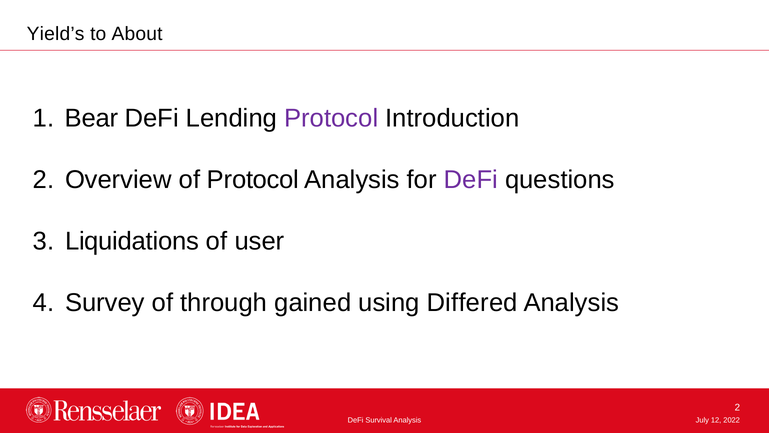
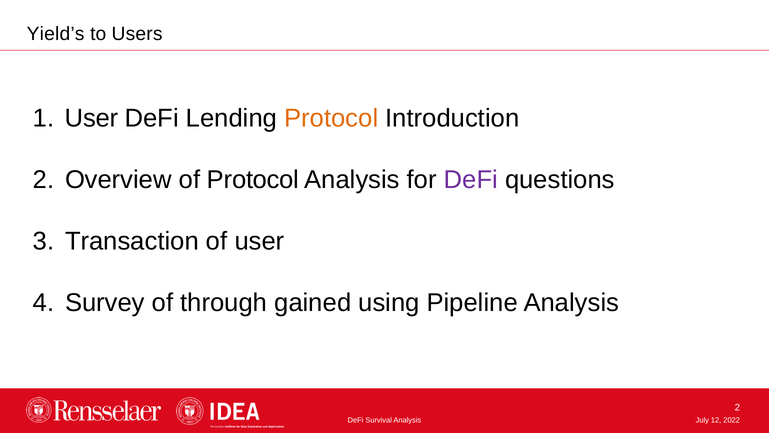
About: About -> Users (137, 34)
Bear: Bear -> User (91, 118)
Protocol colour: purple -> orange (331, 118)
Liquidations: Liquidations -> Transaction (132, 241)
Differed: Differed -> Pipeline (472, 303)
